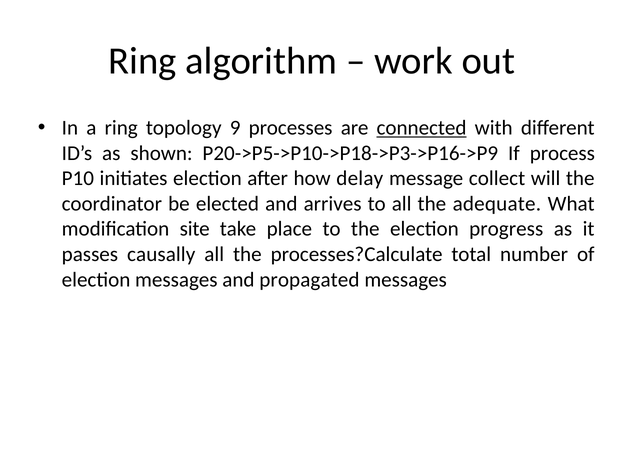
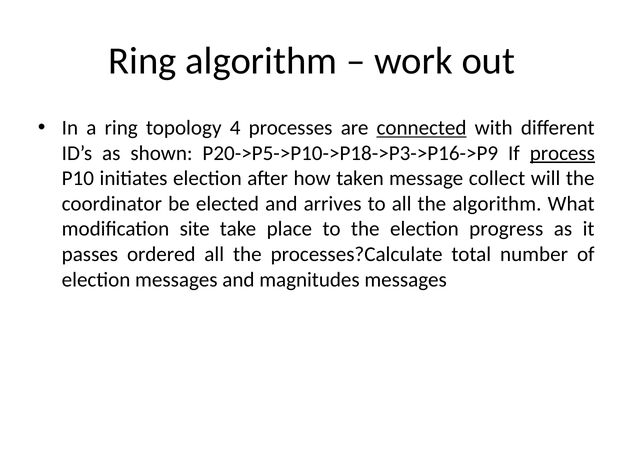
9: 9 -> 4 (235, 128)
process underline: none -> present (562, 153)
delay: delay -> taken (360, 179)
the adequate: adequate -> algorithm (497, 204)
causally: causally -> ordered (161, 255)
propagated: propagated -> magnitudes (309, 280)
